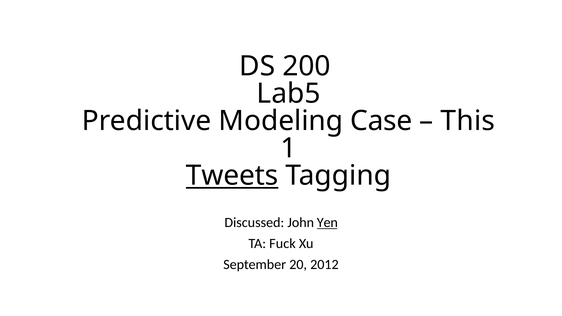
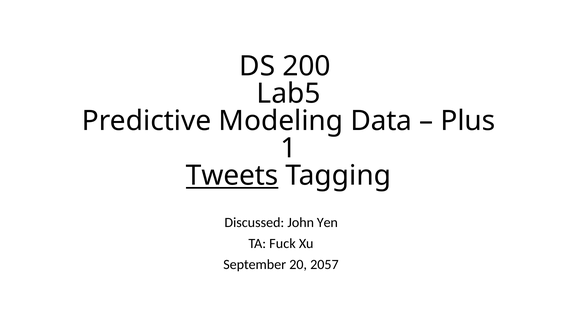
Case: Case -> Data (381, 121)
This: This -> Plus (468, 121)
Yen underline: present -> none (327, 223)
2012: 2012 -> 2057 (324, 265)
